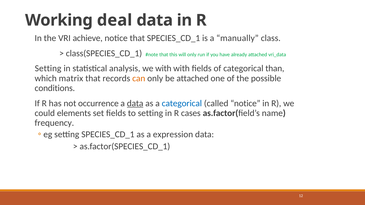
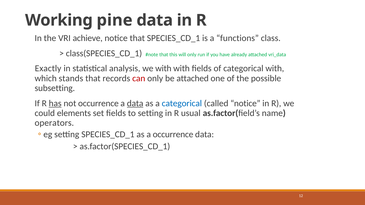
deal: deal -> pine (115, 20)
manually: manually -> functions (238, 38)
Setting: Setting -> Exactly (48, 69)
categorical than: than -> with (275, 69)
matrix: matrix -> stands (71, 78)
can colour: orange -> red (139, 78)
conditions: conditions -> subsetting (55, 88)
has underline: none -> present (55, 103)
cases: cases -> usual (191, 113)
frequency: frequency -> operators (54, 123)
a expression: expression -> occurrence (173, 134)
